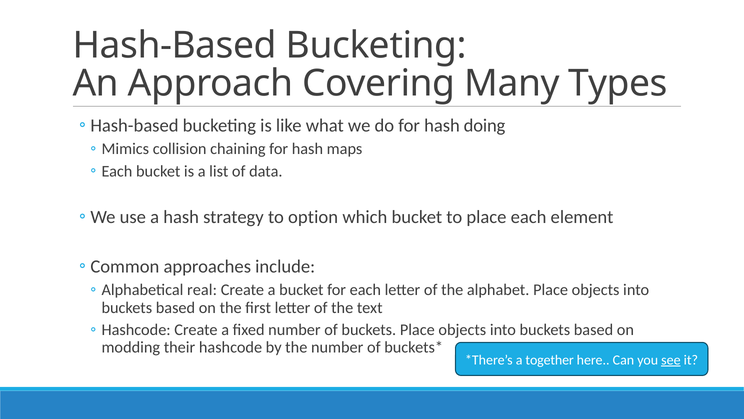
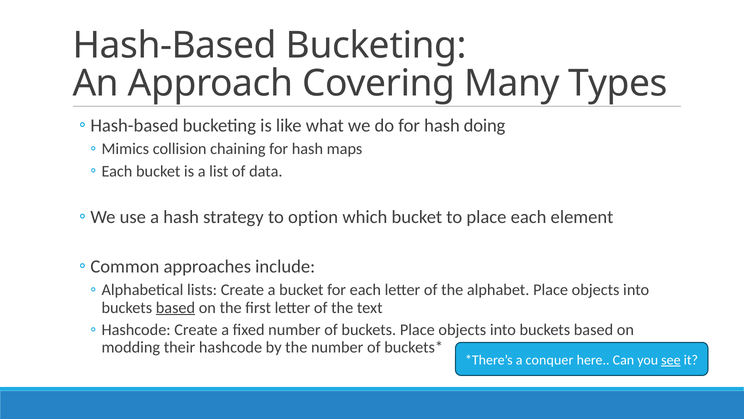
real: real -> lists (202, 290)
based underline: none -> present (175, 307)
together: together -> conquer (550, 359)
